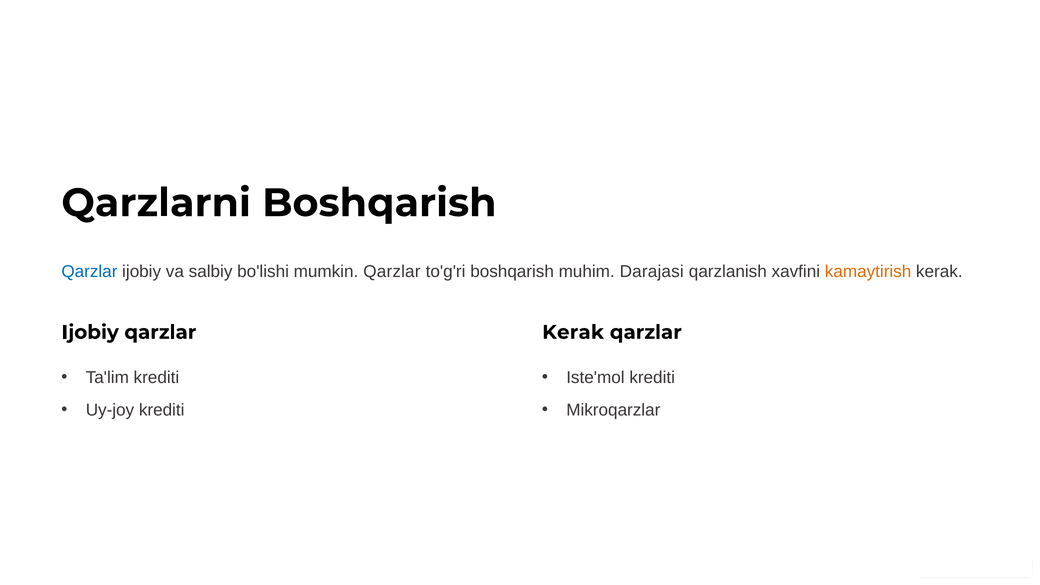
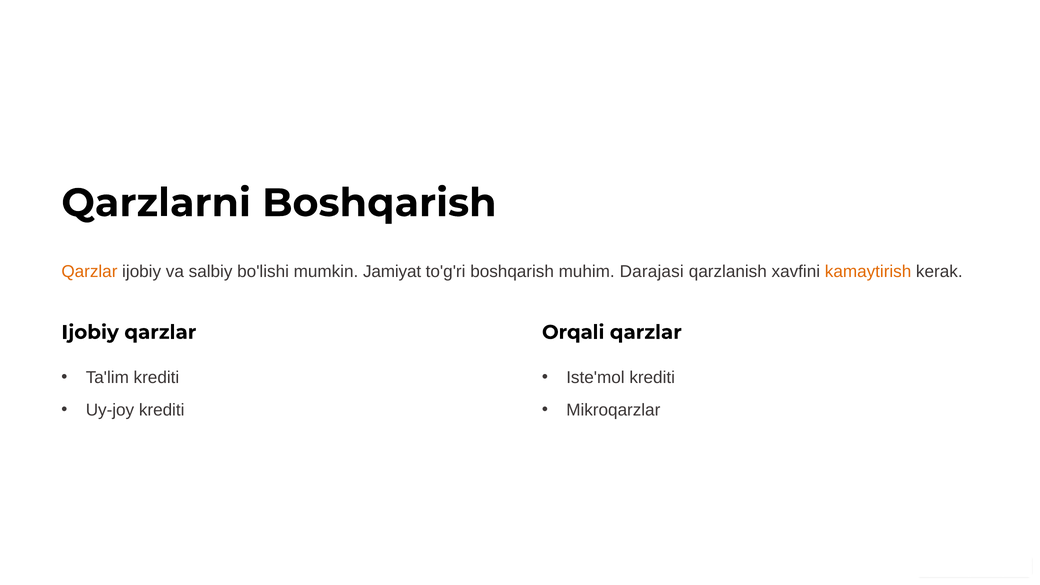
Qarzlar colour: blue -> orange (89, 272)
mumkin Qarzlar: Qarzlar -> Jamiyat (392, 272)
Kerak: Kerak -> Orqali (573, 332)
